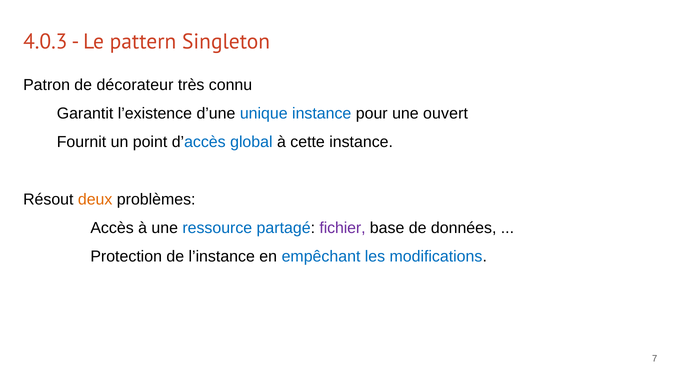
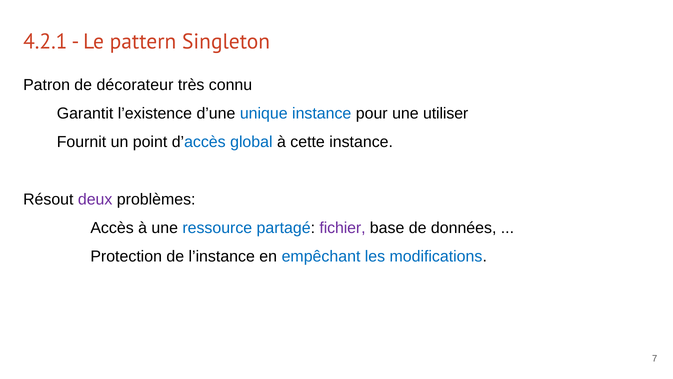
4.0.3: 4.0.3 -> 4.2.1 (45, 42)
ouvert: ouvert -> utiliser (446, 113)
deux colour: orange -> purple (95, 199)
